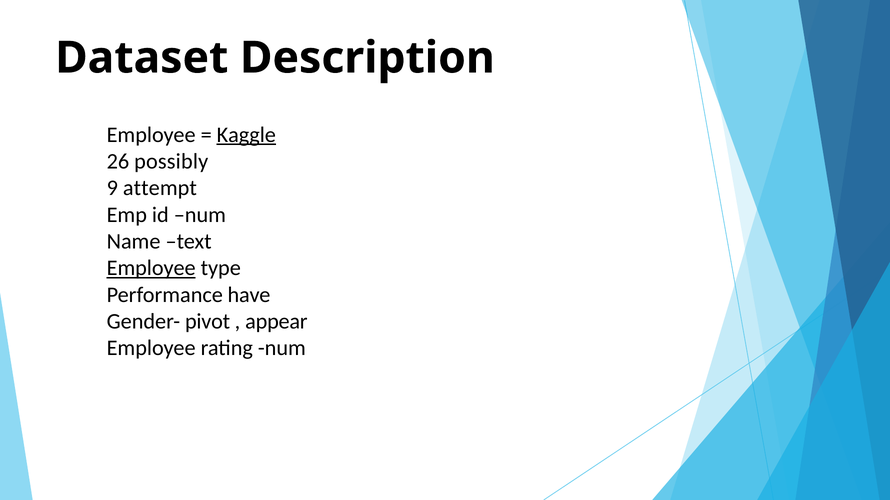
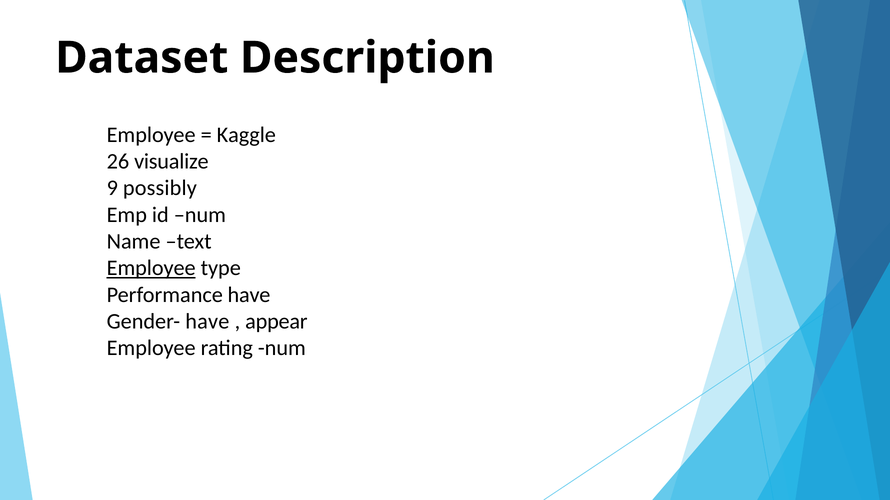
Kaggle underline: present -> none (246, 135)
possibly: possibly -> visualize (171, 162)
attempt: attempt -> possibly (160, 188)
Gender- pivot: pivot -> have (207, 322)
